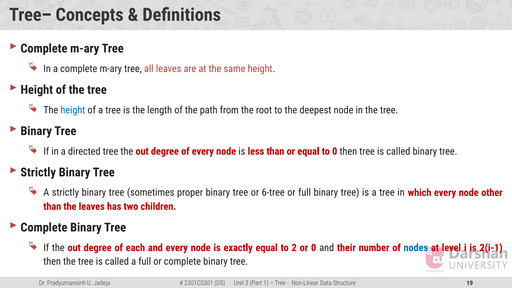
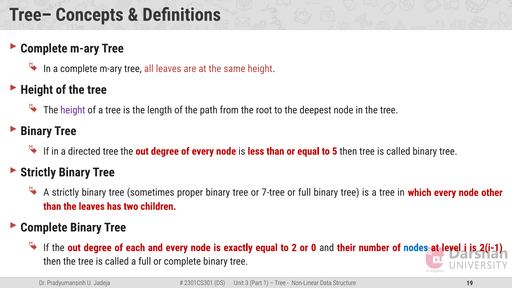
height colour: blue -> purple (73, 110)
to 0: 0 -> 5 (335, 151)
6-tree: 6-tree -> 7-tree (273, 193)
